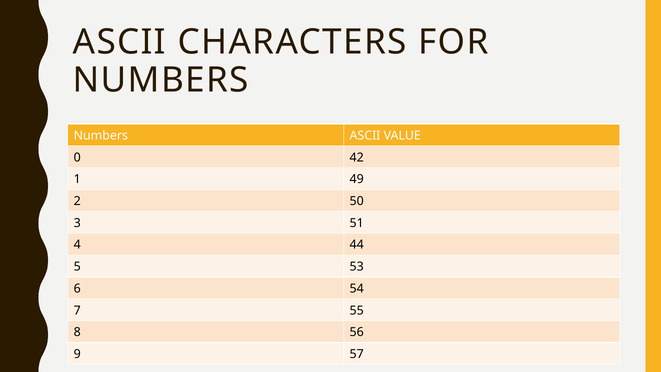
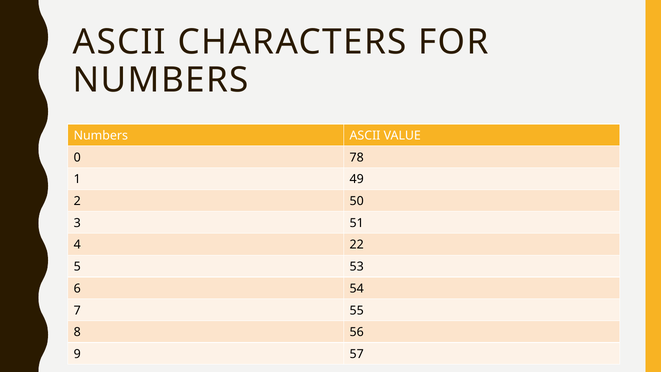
42: 42 -> 78 (357, 157)
44: 44 -> 22 (357, 245)
